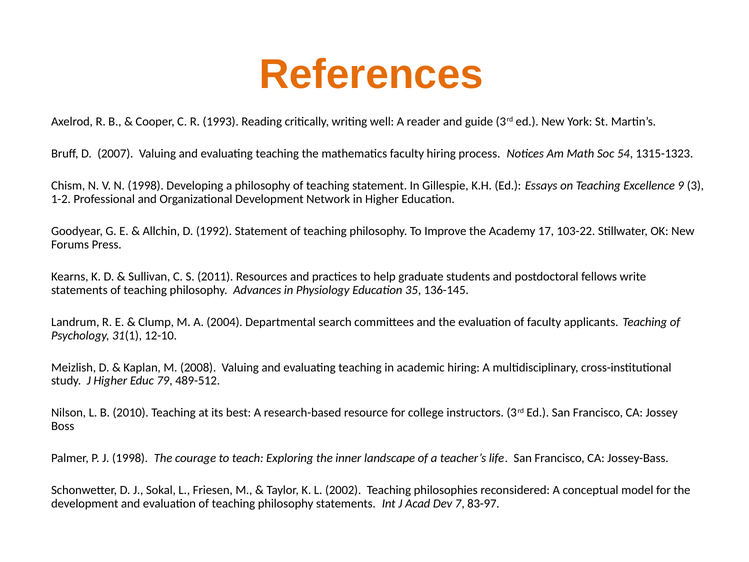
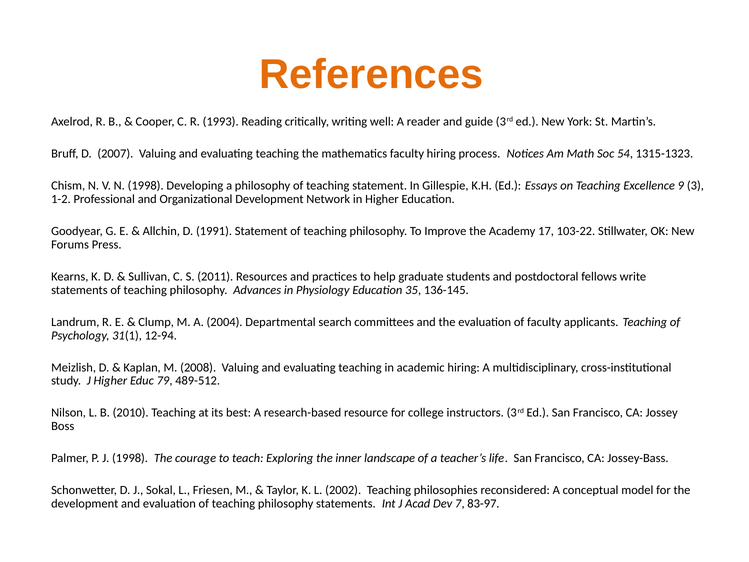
1992: 1992 -> 1991 (214, 231)
12-10: 12-10 -> 12-94 (161, 335)
